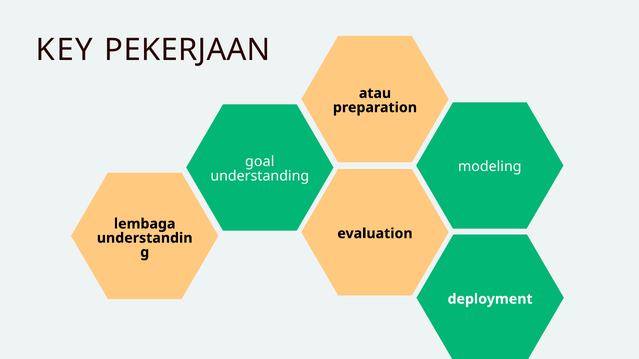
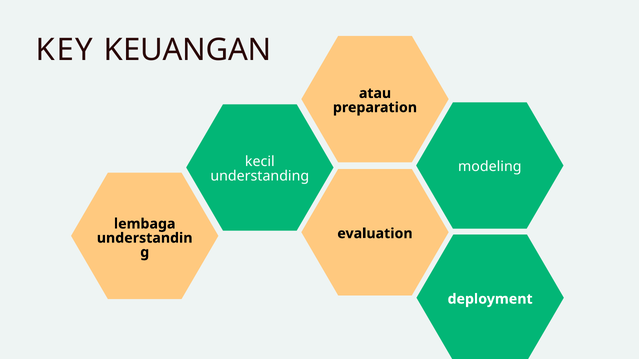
PEKERJAAN: PEKERJAAN -> KEUANGAN (188, 50)
goal: goal -> kecil (260, 162)
